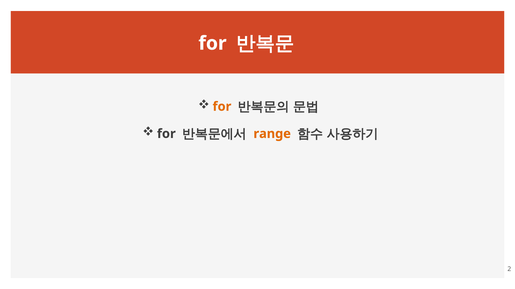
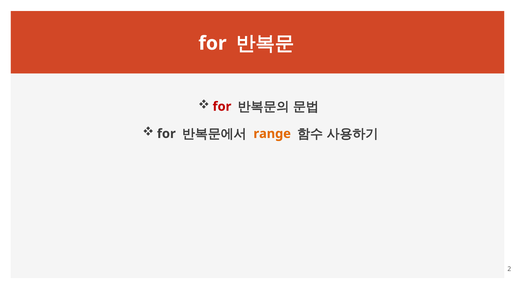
for colour: orange -> red (222, 107)
